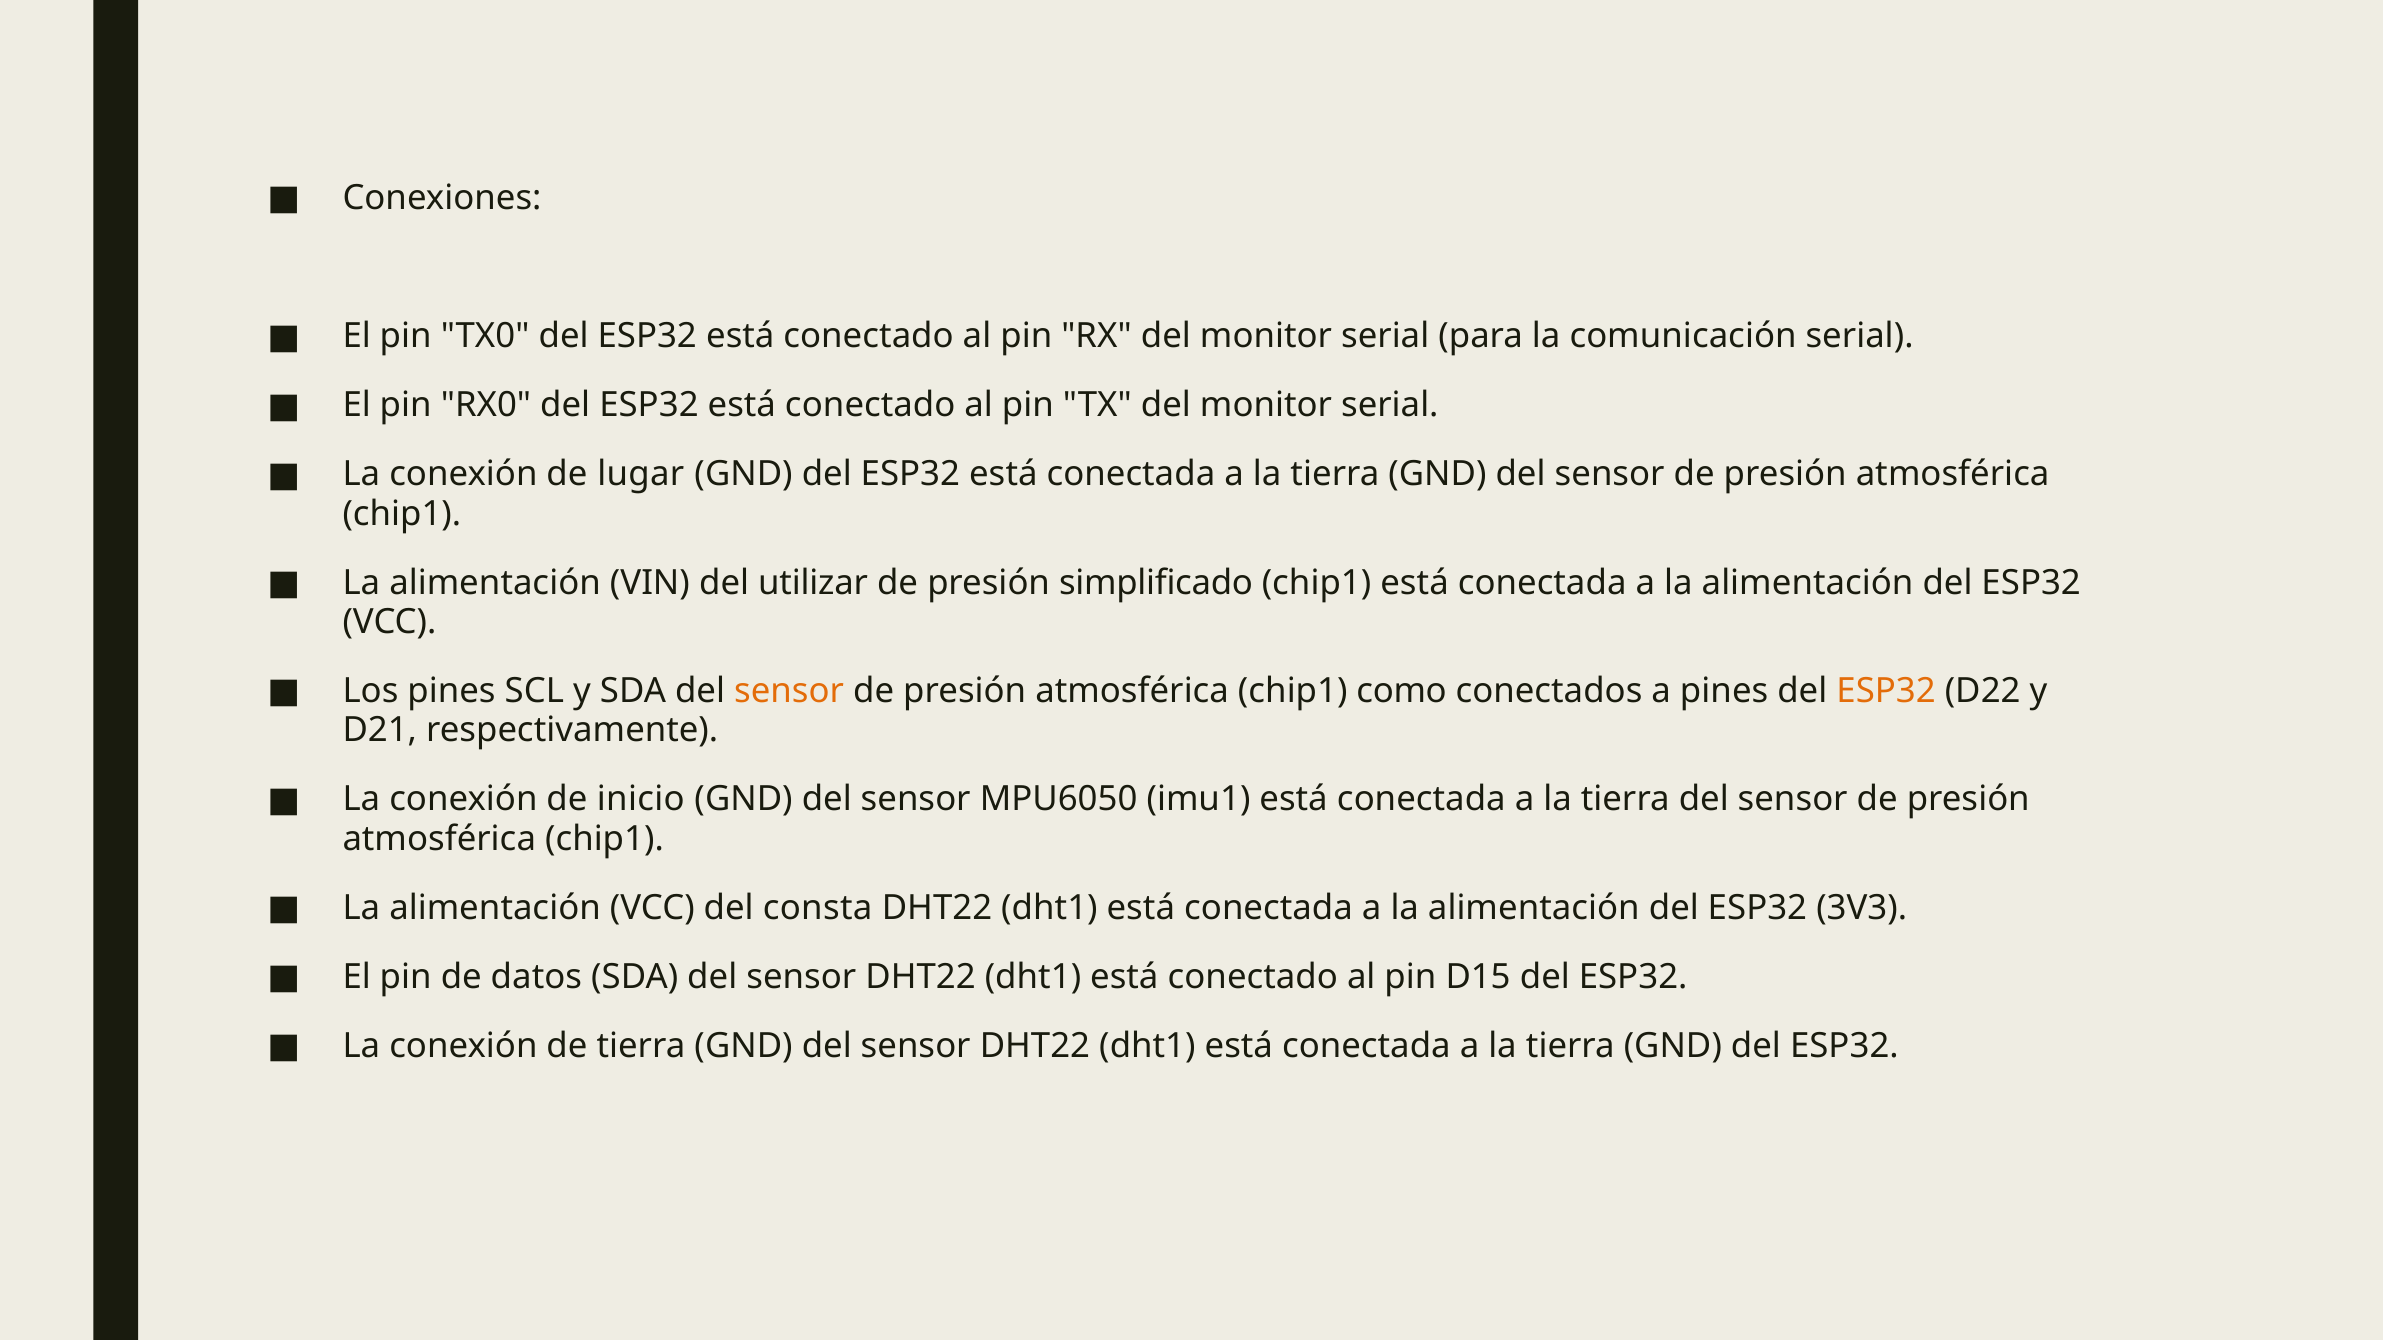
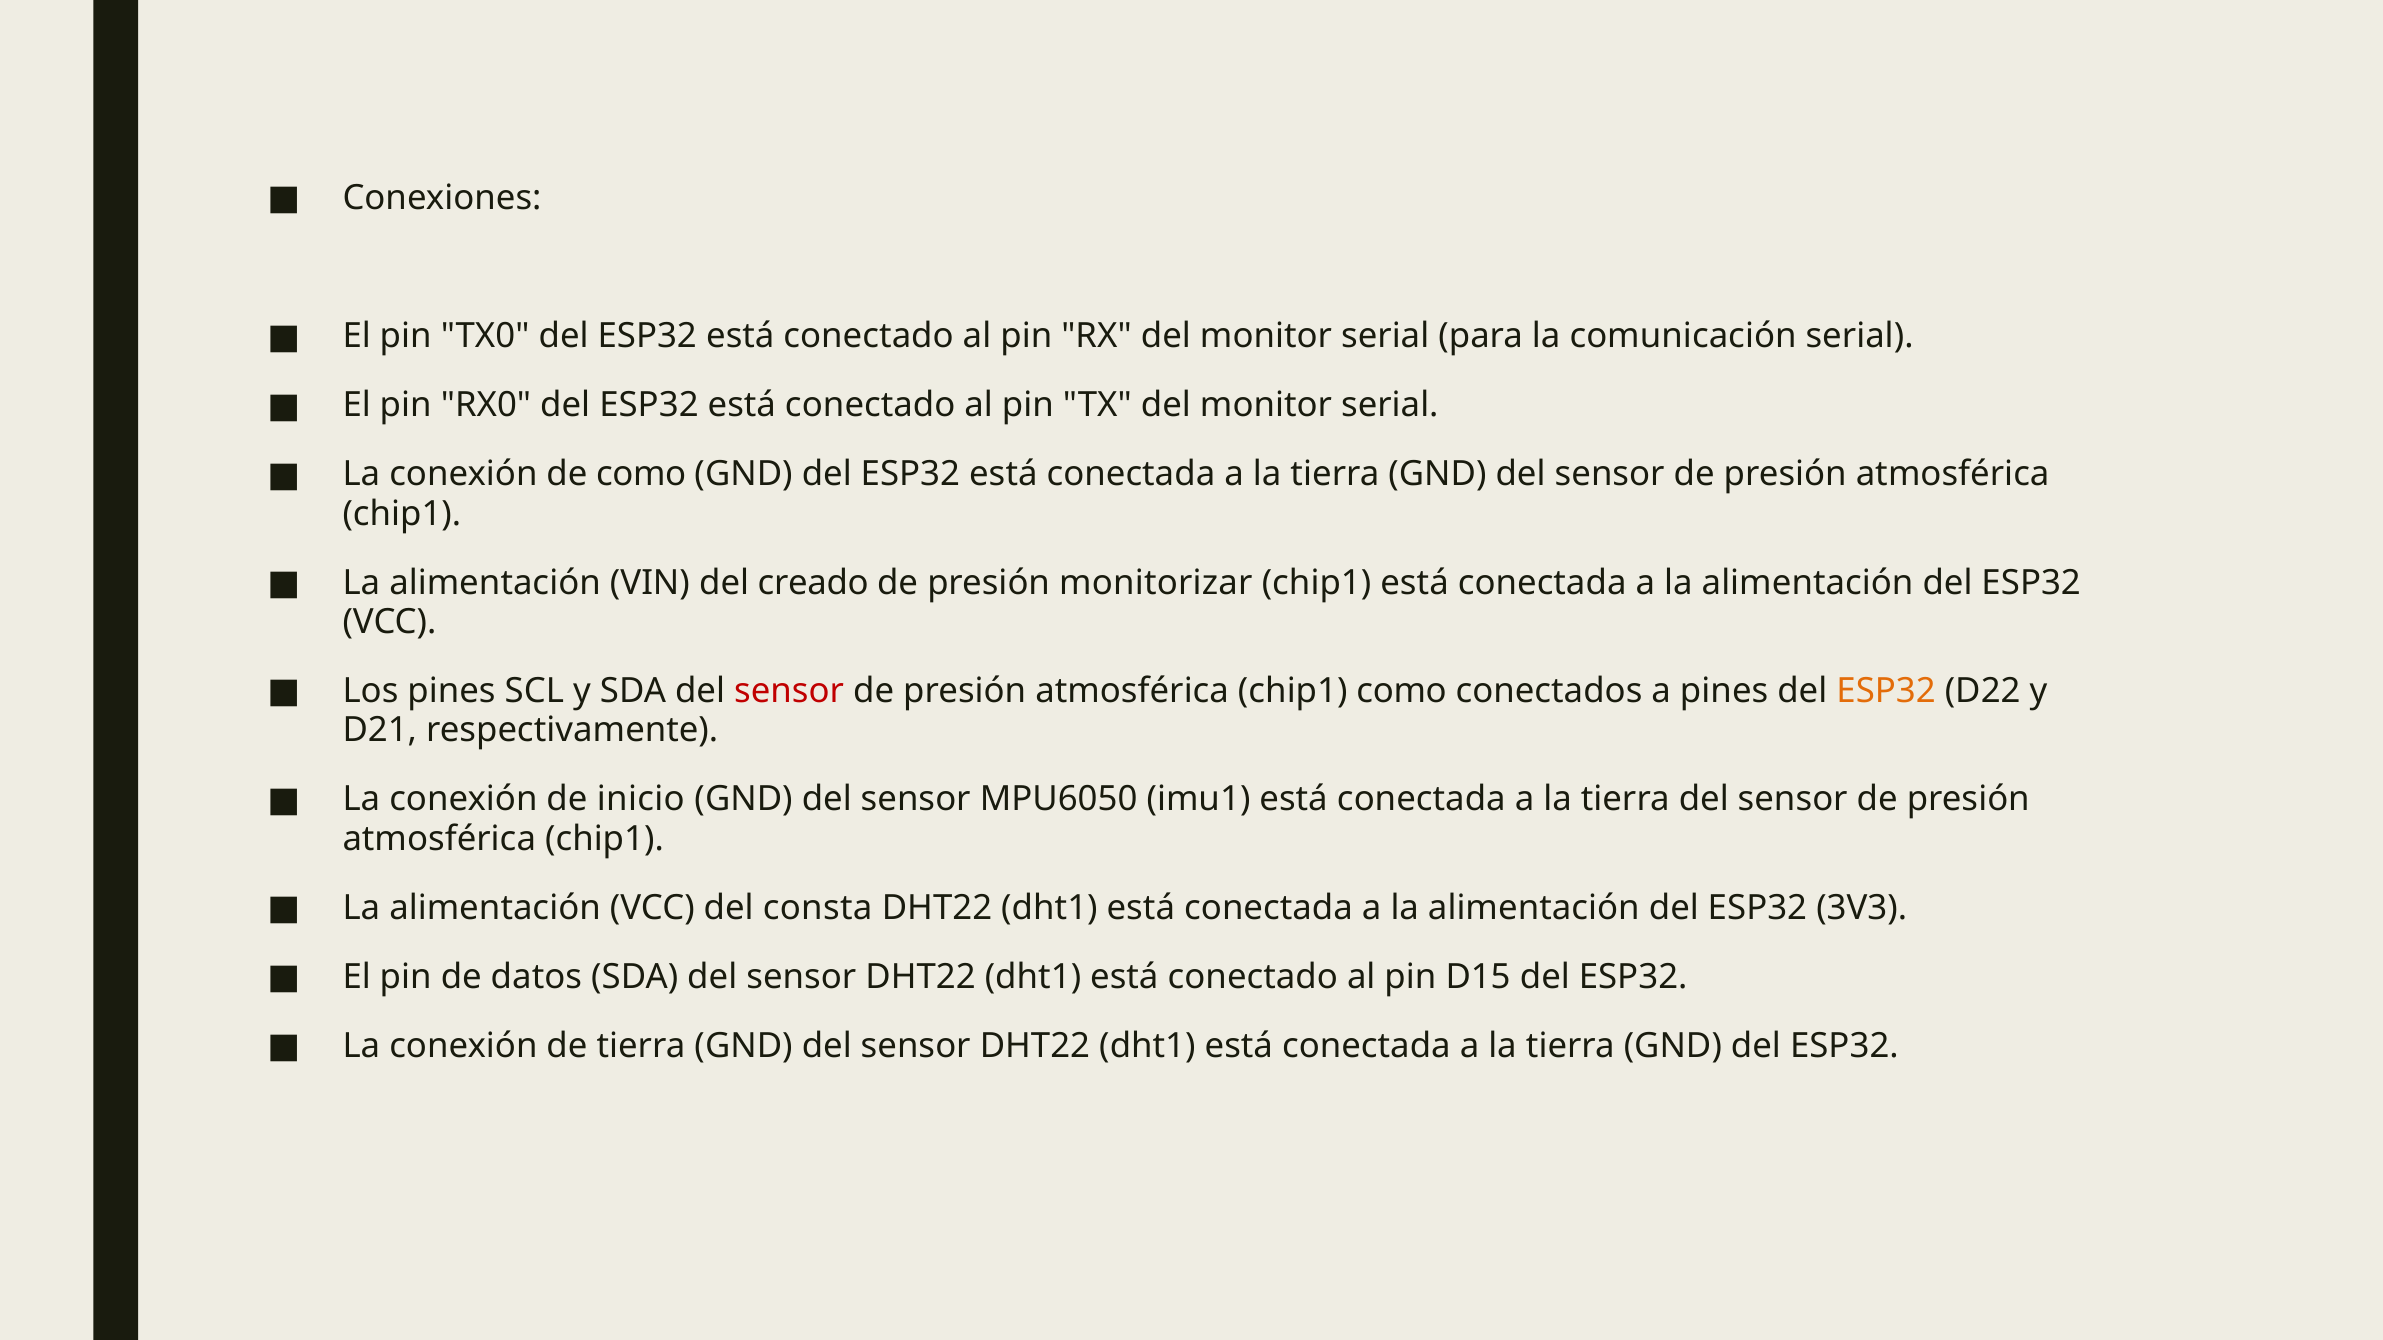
de lugar: lugar -> como (641, 475)
utilizar: utilizar -> creado (813, 583)
simplificado: simplificado -> monitorizar (1156, 583)
sensor colour: orange -> red (789, 691)
